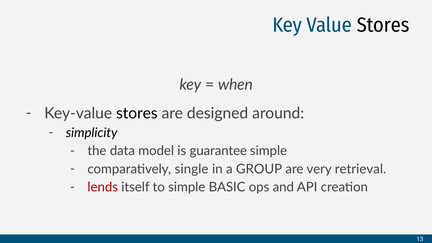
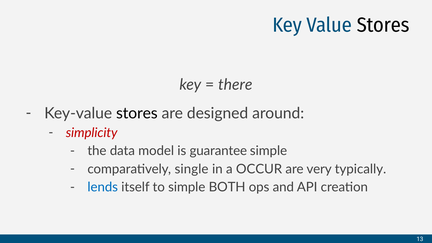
when: when -> there (235, 85)
simplicity colour: black -> red (92, 133)
GROUP: GROUP -> OCCUR (259, 169)
retrieval: retrieval -> typically (360, 169)
lends colour: red -> blue (103, 187)
BASIC: BASIC -> BOTH (227, 187)
